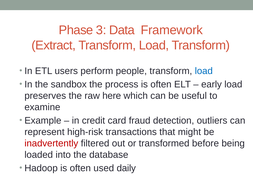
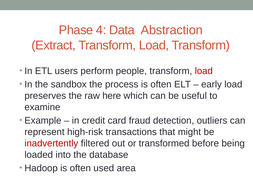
3: 3 -> 4 (101, 30)
Framework: Framework -> Abstraction (172, 30)
load colour: blue -> red (204, 71)
daily: daily -> area (126, 168)
